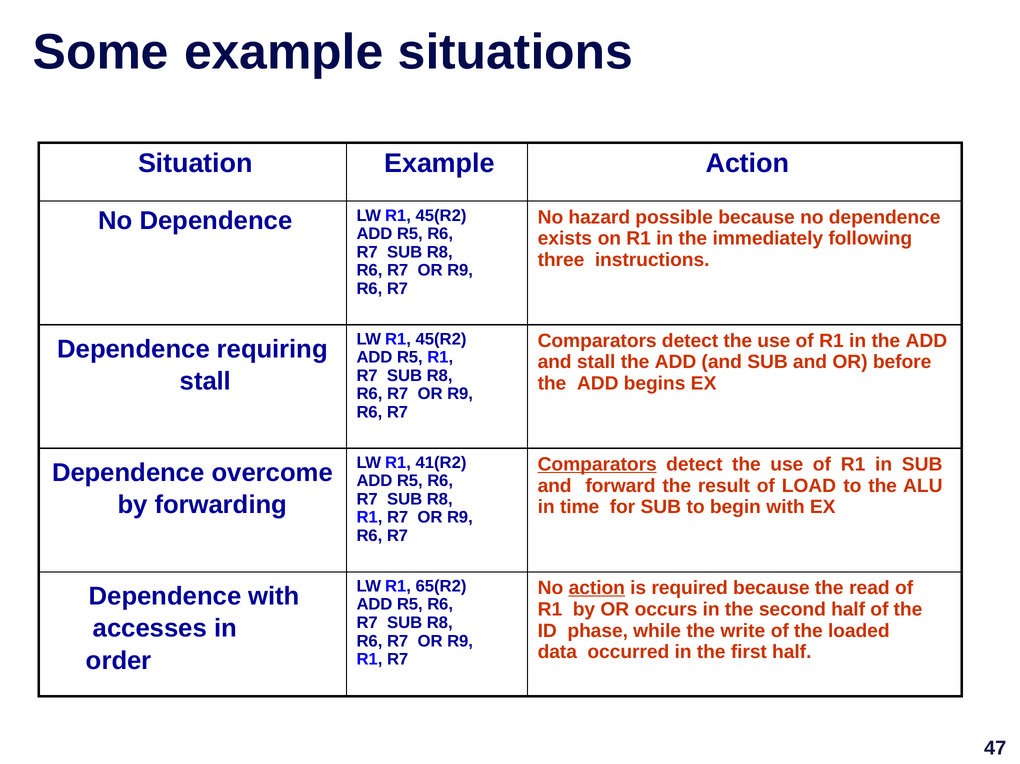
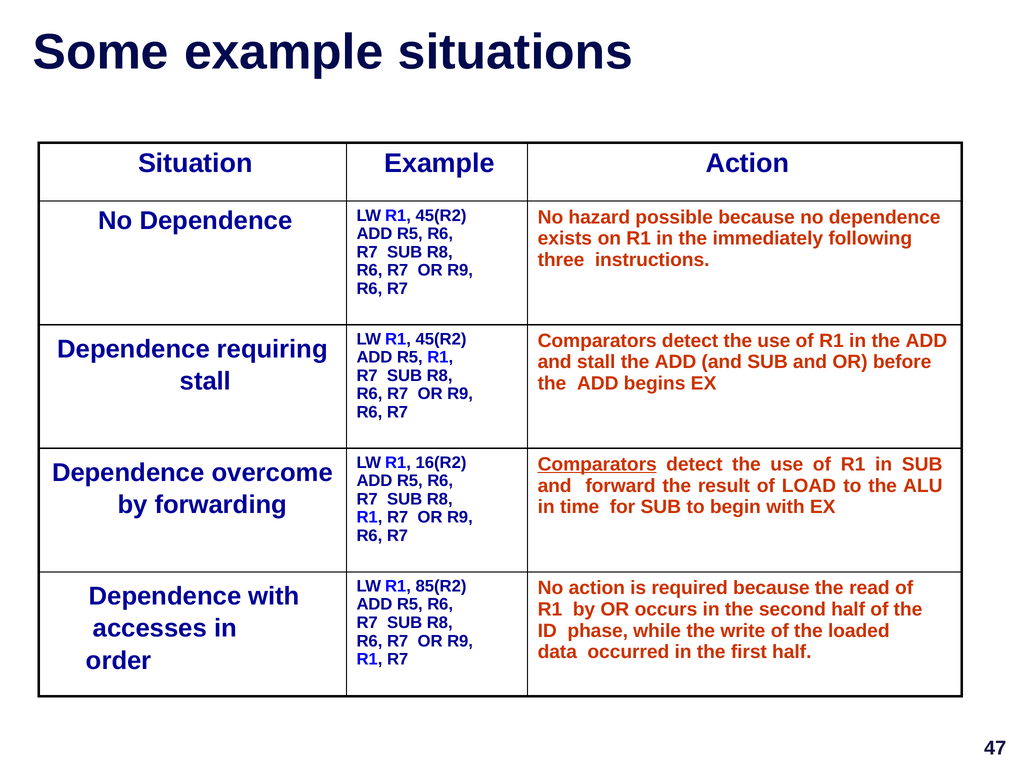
41(R2: 41(R2 -> 16(R2 (441, 463)
65(R2: 65(R2 -> 85(R2 (441, 586)
action underline: present -> none (597, 588)
